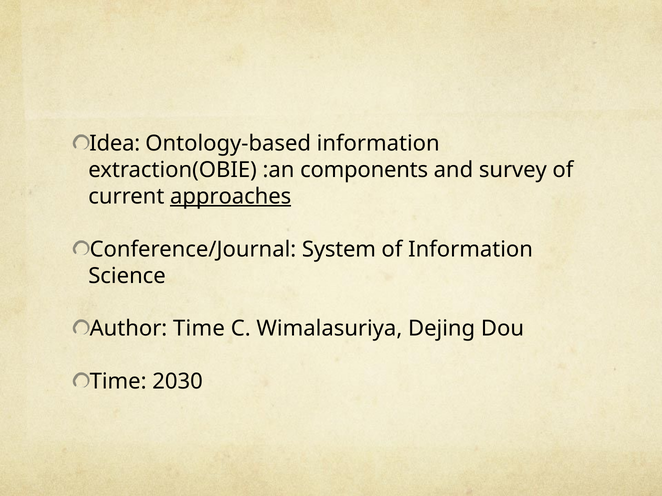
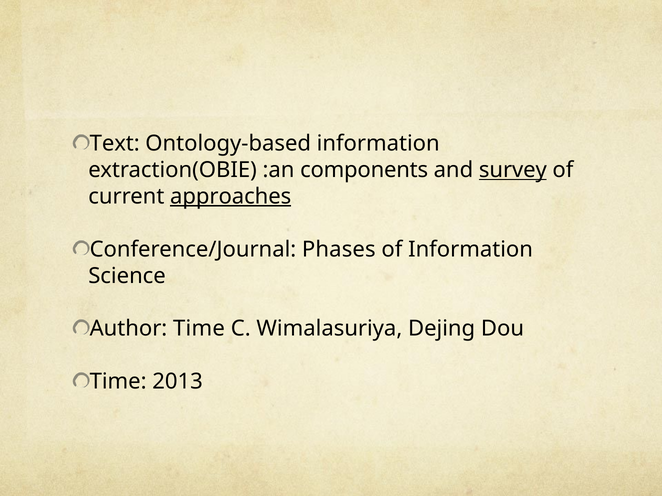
Idea: Idea -> Text (115, 144)
survey underline: none -> present (513, 170)
System: System -> Phases (339, 250)
2030: 2030 -> 2013 (178, 382)
